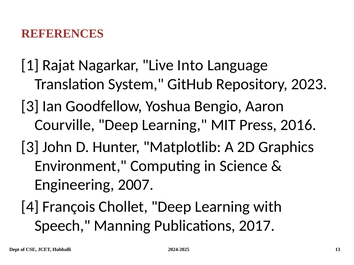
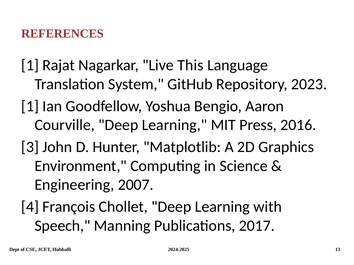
Into: Into -> This (190, 65)
3: 3 -> 1 (30, 106)
